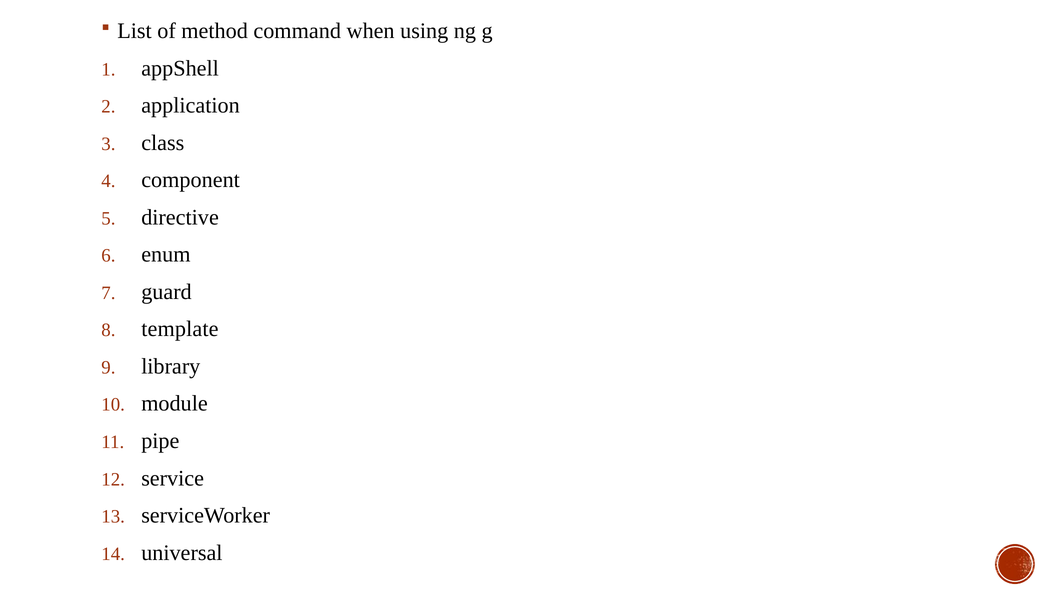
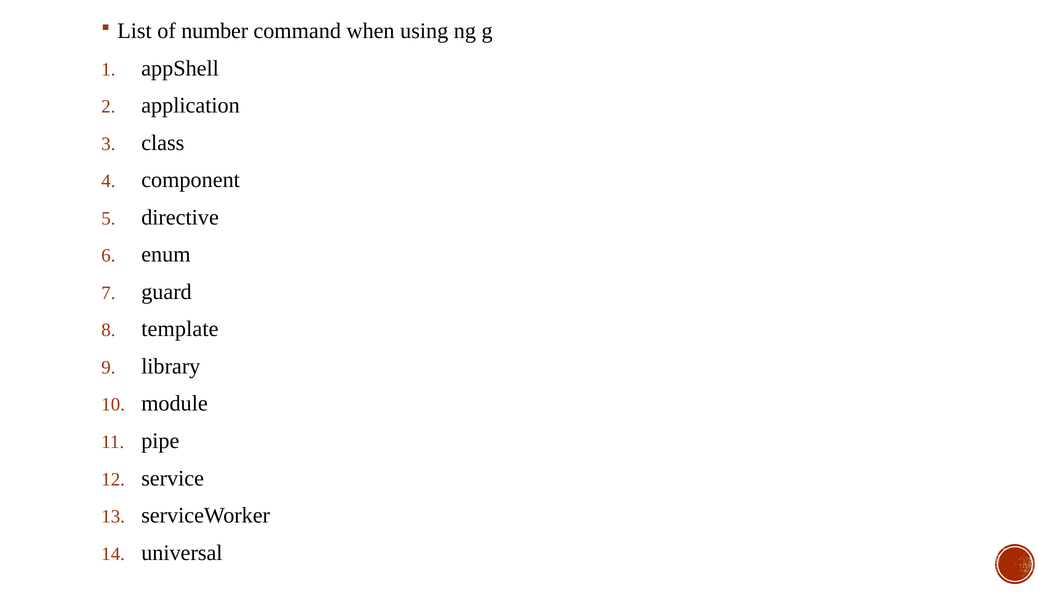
method: method -> number (215, 31)
